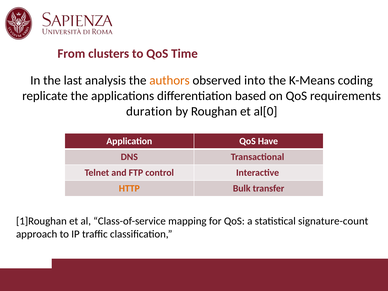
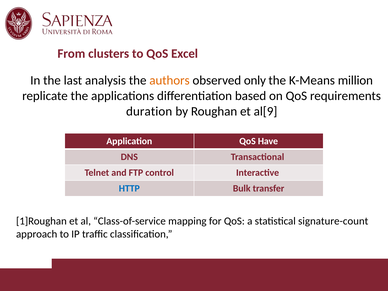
Time: Time -> Excel (185, 54)
into: into -> only (255, 80)
coding: coding -> million (355, 80)
al[0: al[0 -> al[9 (266, 111)
HTTP colour: orange -> blue (129, 188)
